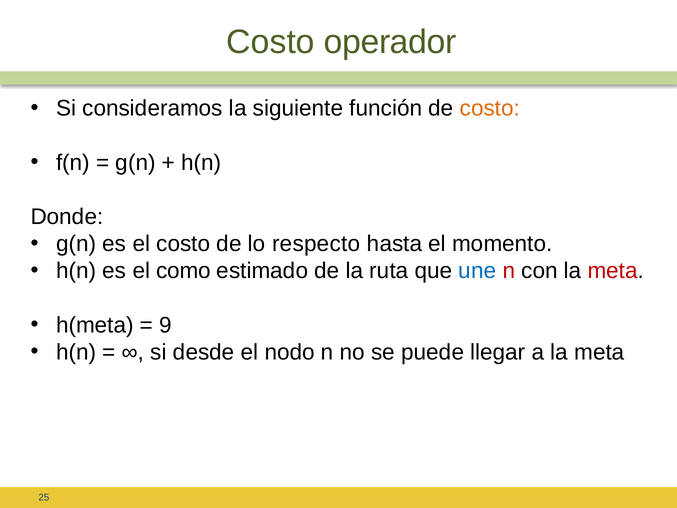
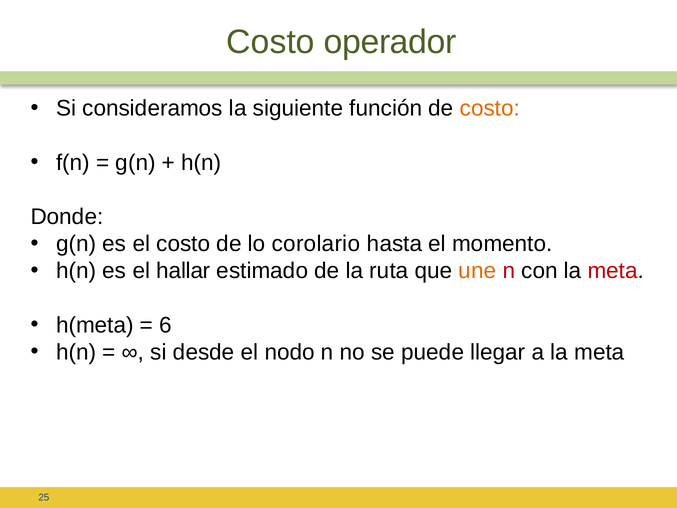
respecto: respecto -> corolario (316, 244)
como: como -> hallar (183, 271)
une colour: blue -> orange (477, 271)
9: 9 -> 6 (166, 325)
